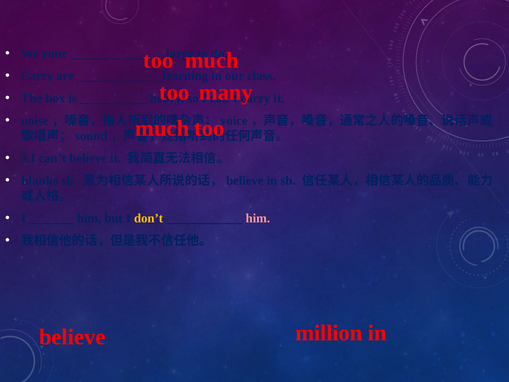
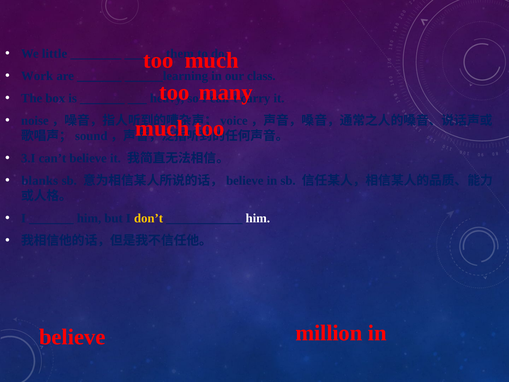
your: your -> little (55, 54)
large: large -> them (180, 54)
Carry: Carry -> Work (37, 76)
him colour: pink -> white (258, 218)
